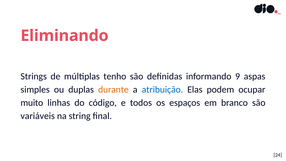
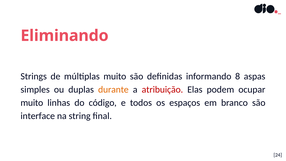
múltiplas tenho: tenho -> muito (115, 76)
9: 9 -> 8 (238, 76)
atribuição colour: blue -> red (162, 89)
variáveis: variáveis -> interface (38, 116)
